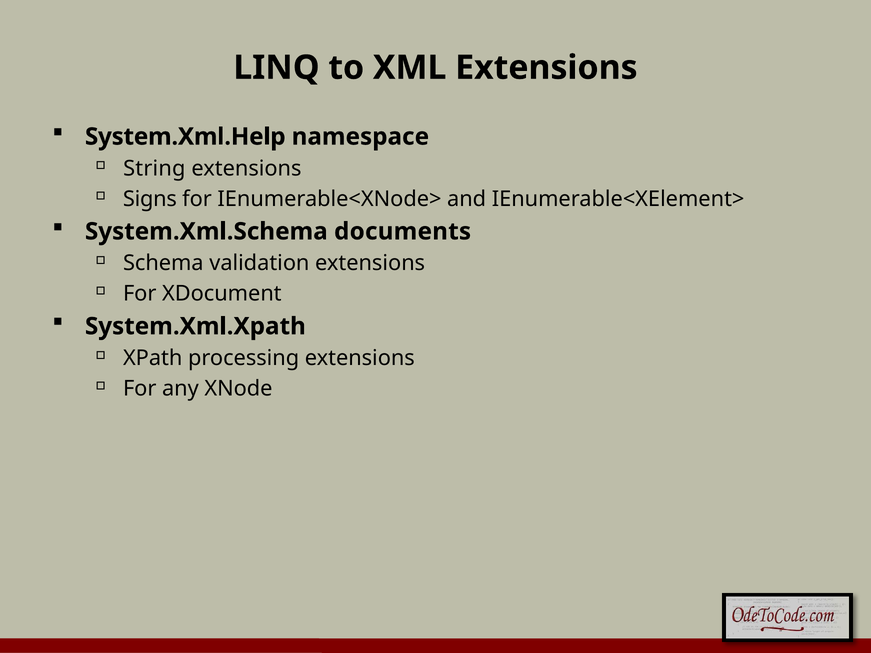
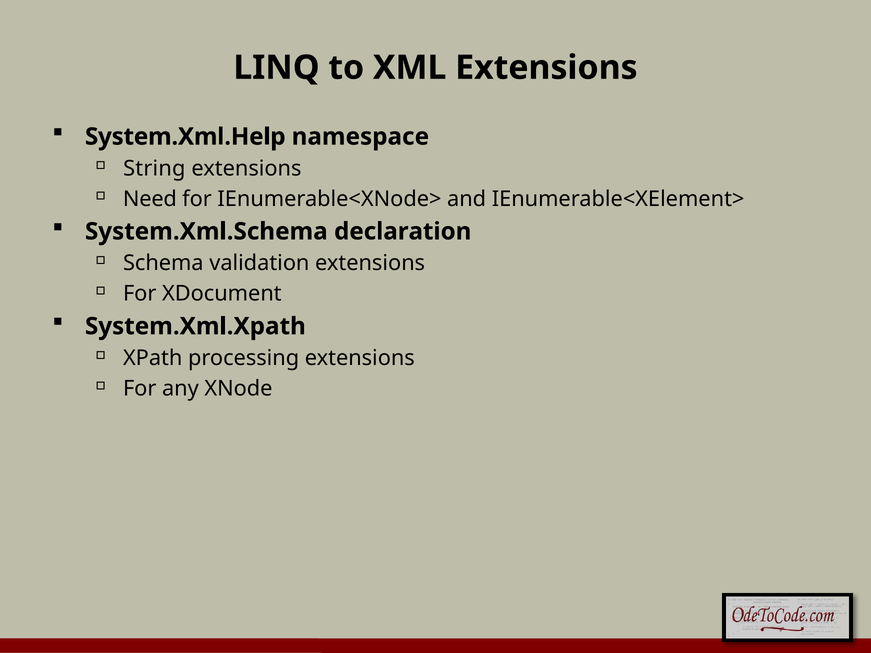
Signs: Signs -> Need (150, 199)
documents: documents -> declaration (403, 232)
